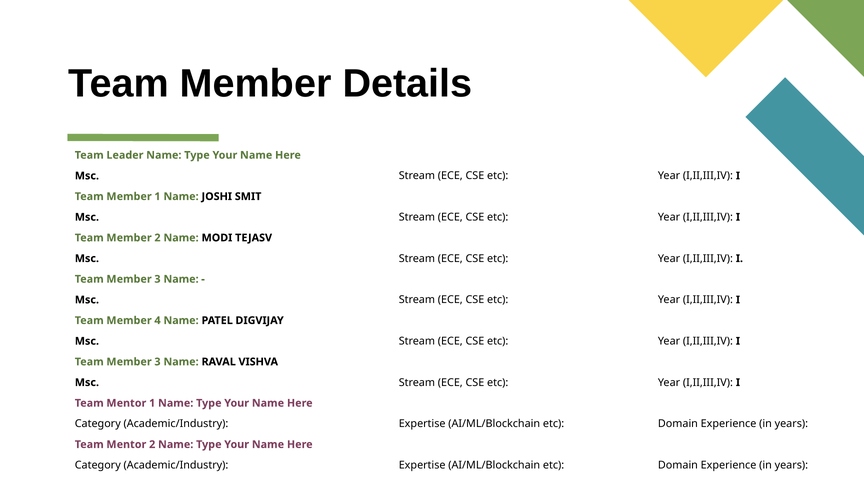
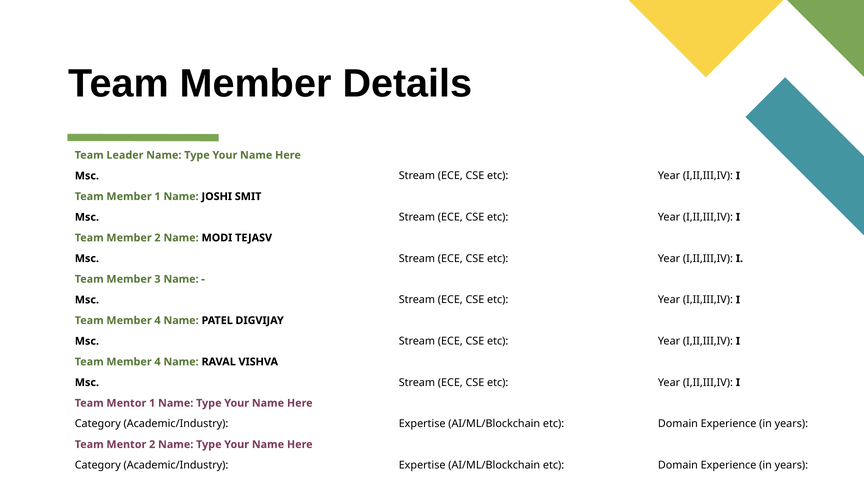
3: 3 -> 4 (157, 362)
